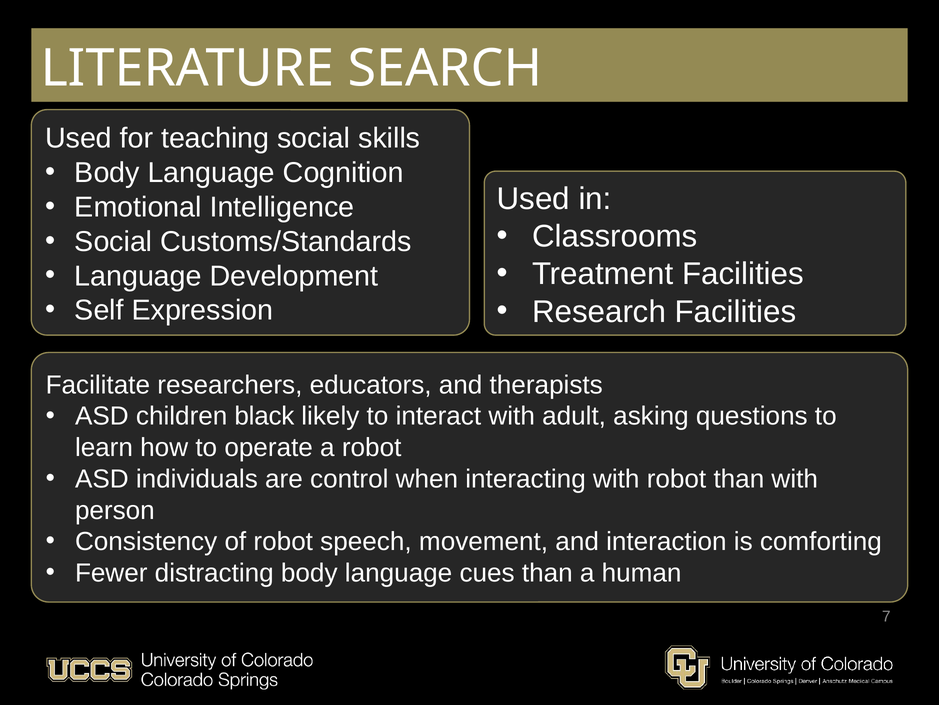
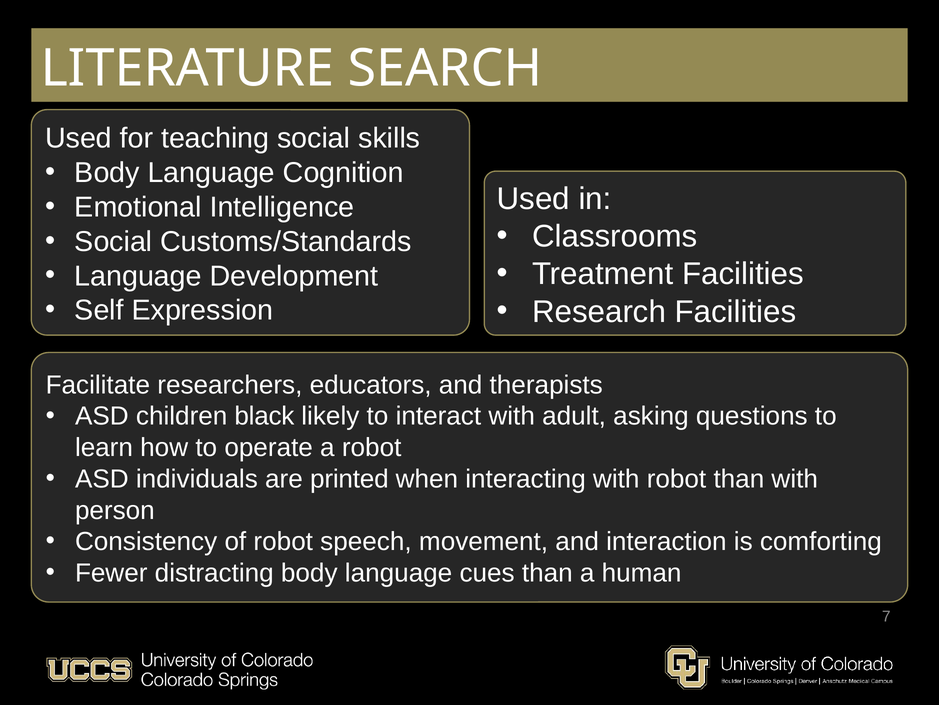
control: control -> printed (349, 479)
